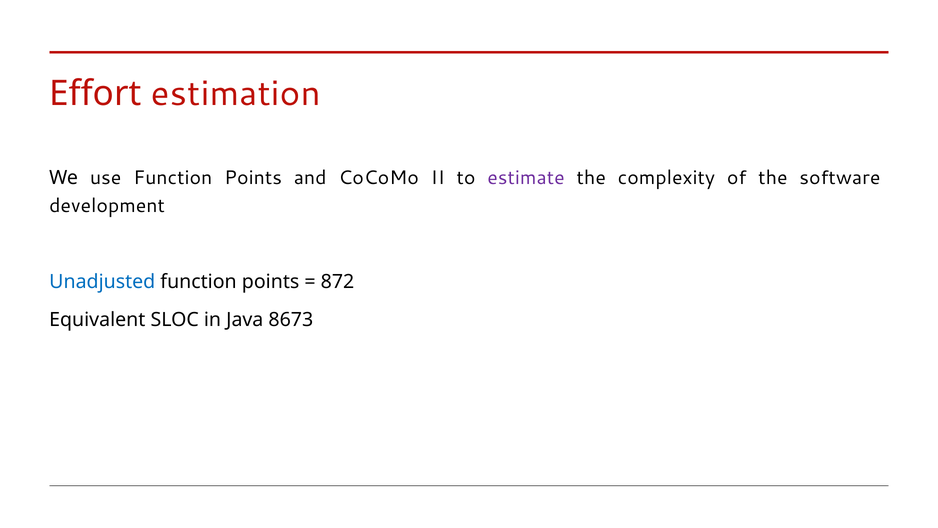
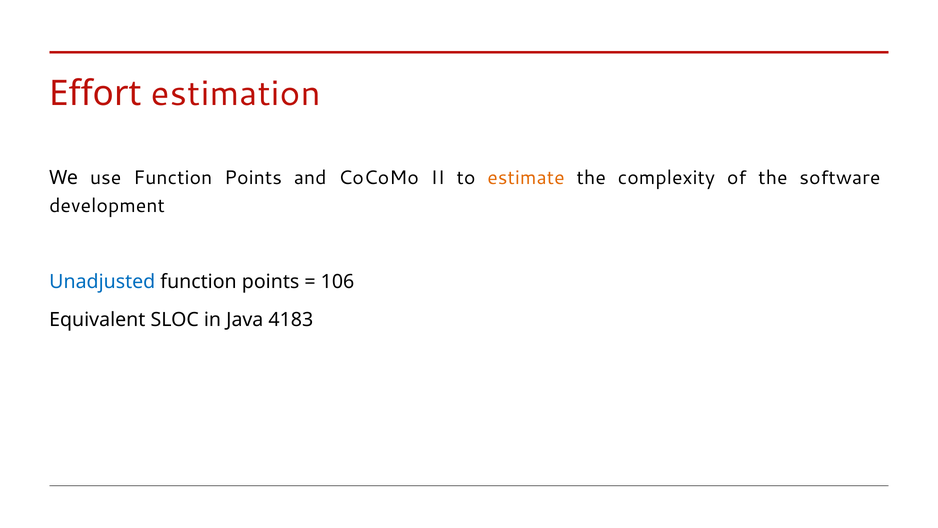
estimate colour: purple -> orange (526, 177)
872: 872 -> 106 (337, 281)
8673: 8673 -> 4183 (291, 319)
